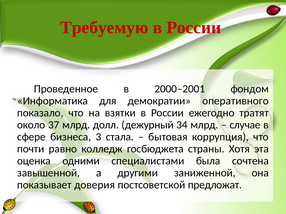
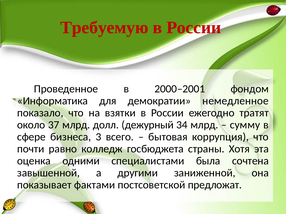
оперативного: оперативного -> немедленное (236, 101)
случае: случае -> сумму (245, 125)
стала: стала -> всего (120, 137)
доверия: доверия -> фактами (95, 185)
